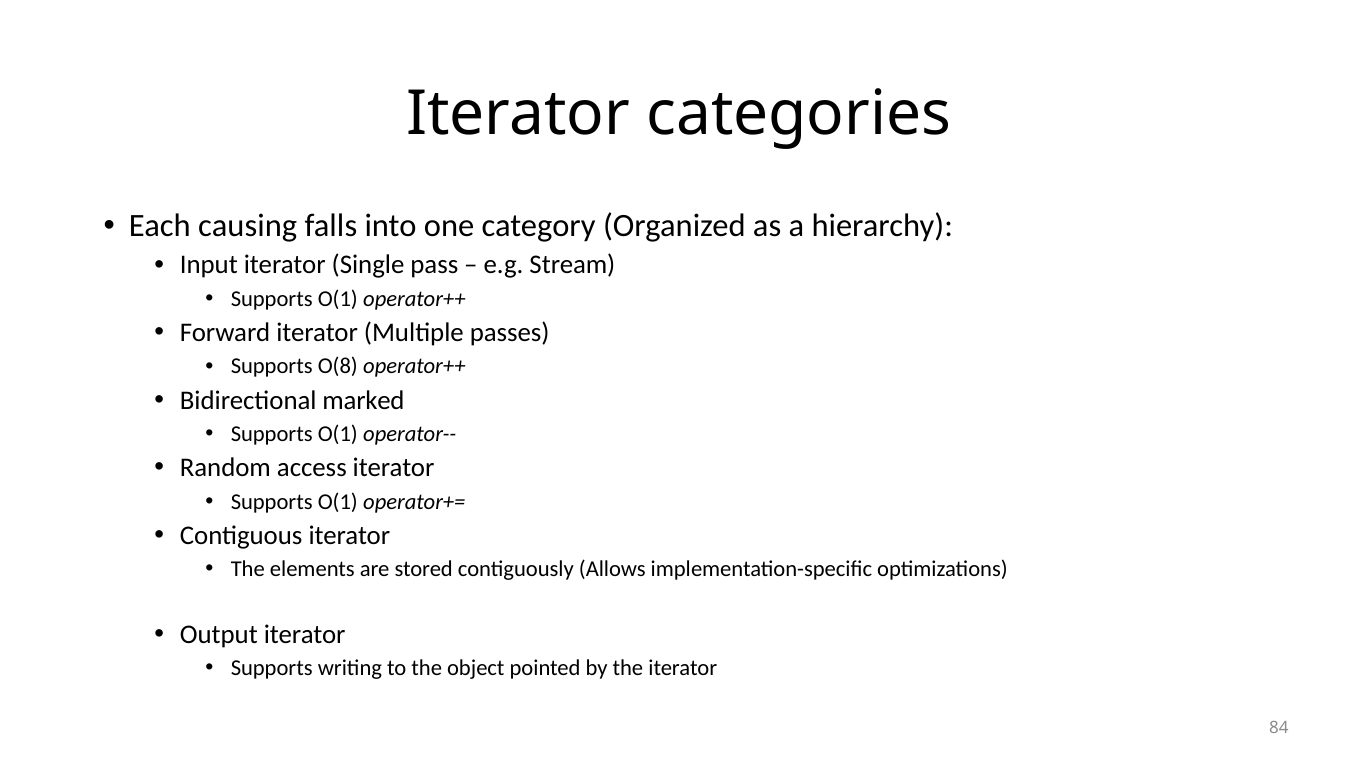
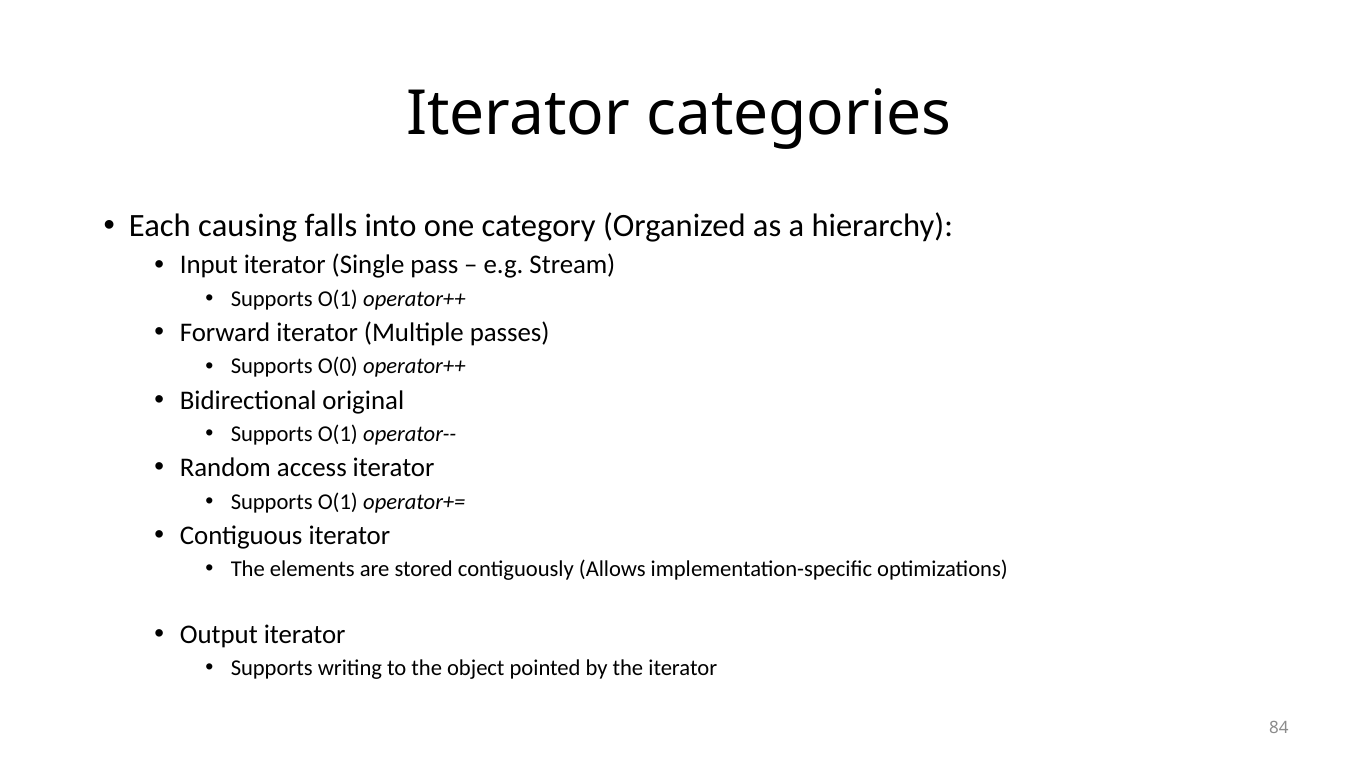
O(8: O(8 -> O(0 (338, 366)
marked: marked -> original (363, 400)
